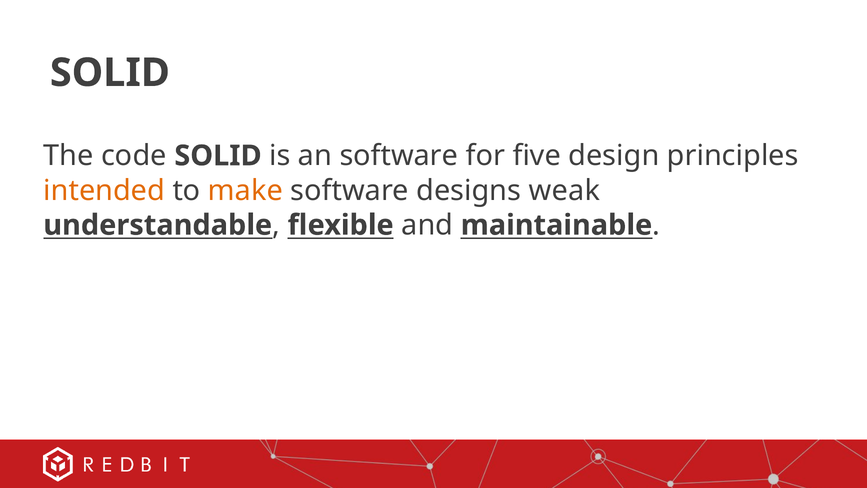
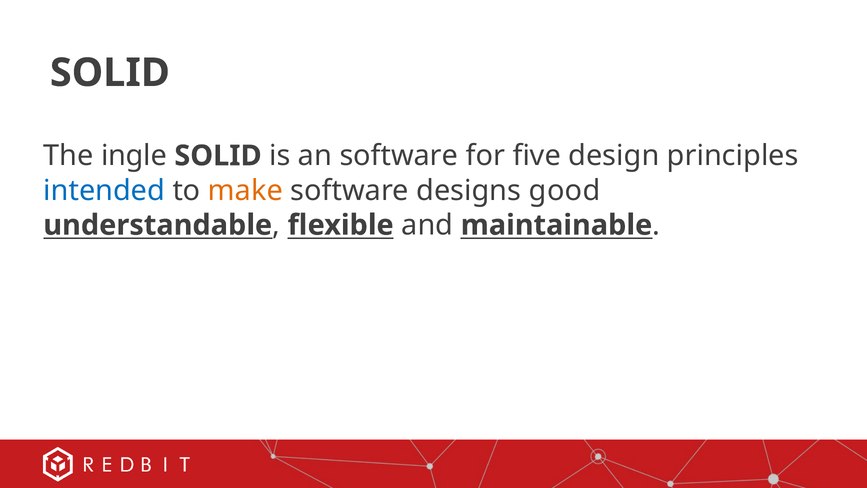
code: code -> ingle (134, 156)
intended colour: orange -> blue (104, 190)
weak: weak -> good (565, 190)
